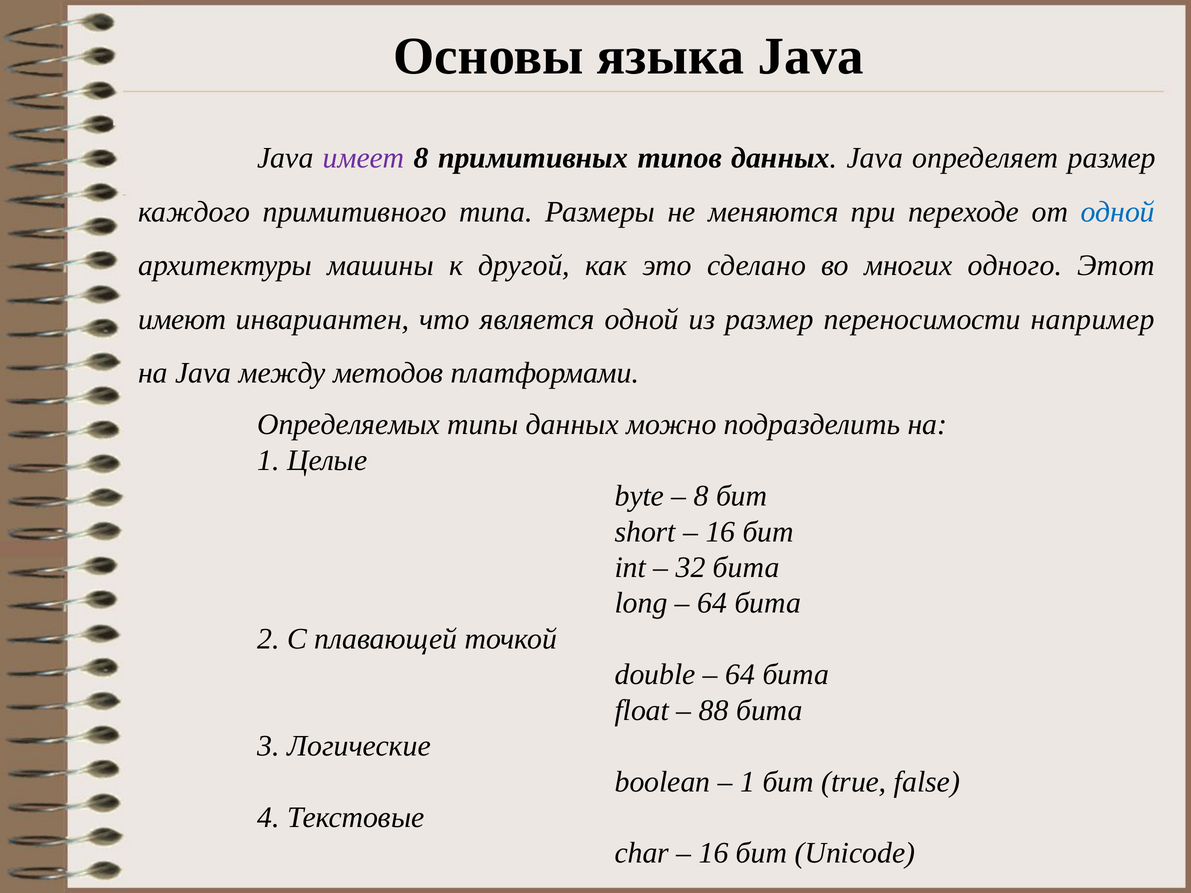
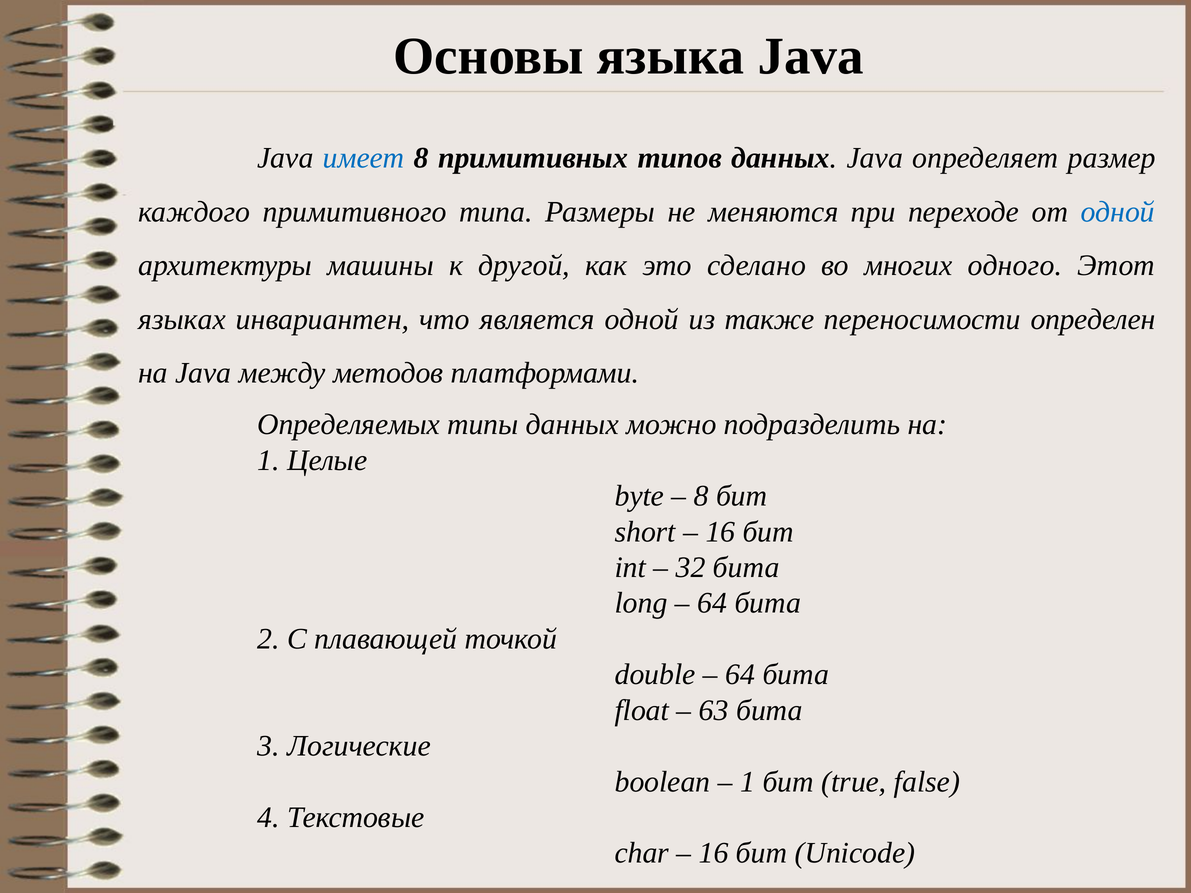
имеет colour: purple -> blue (364, 158)
имеют: имеют -> языках (182, 319)
из размер: размер -> также (770, 319)
например: например -> определен (1093, 319)
88: 88 -> 63 (714, 710)
